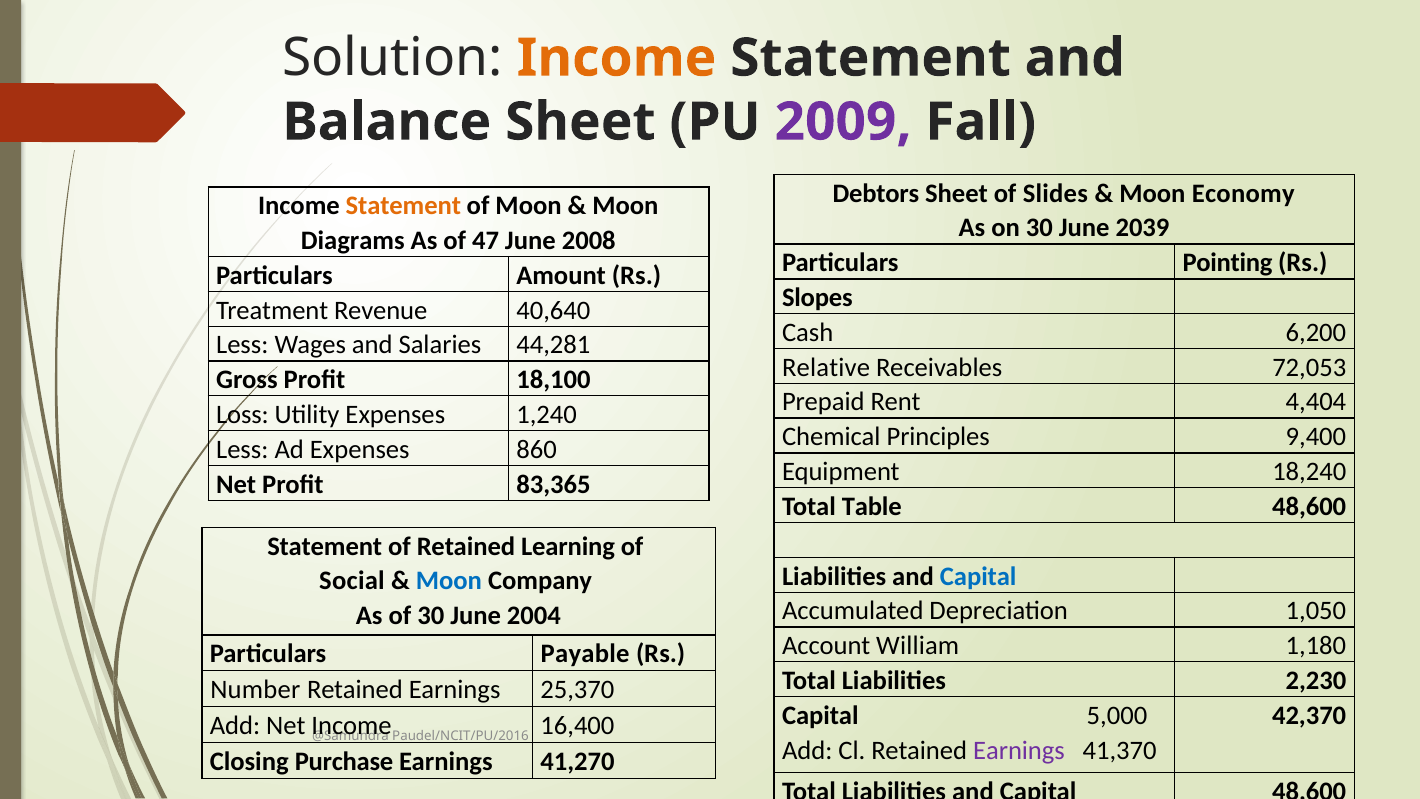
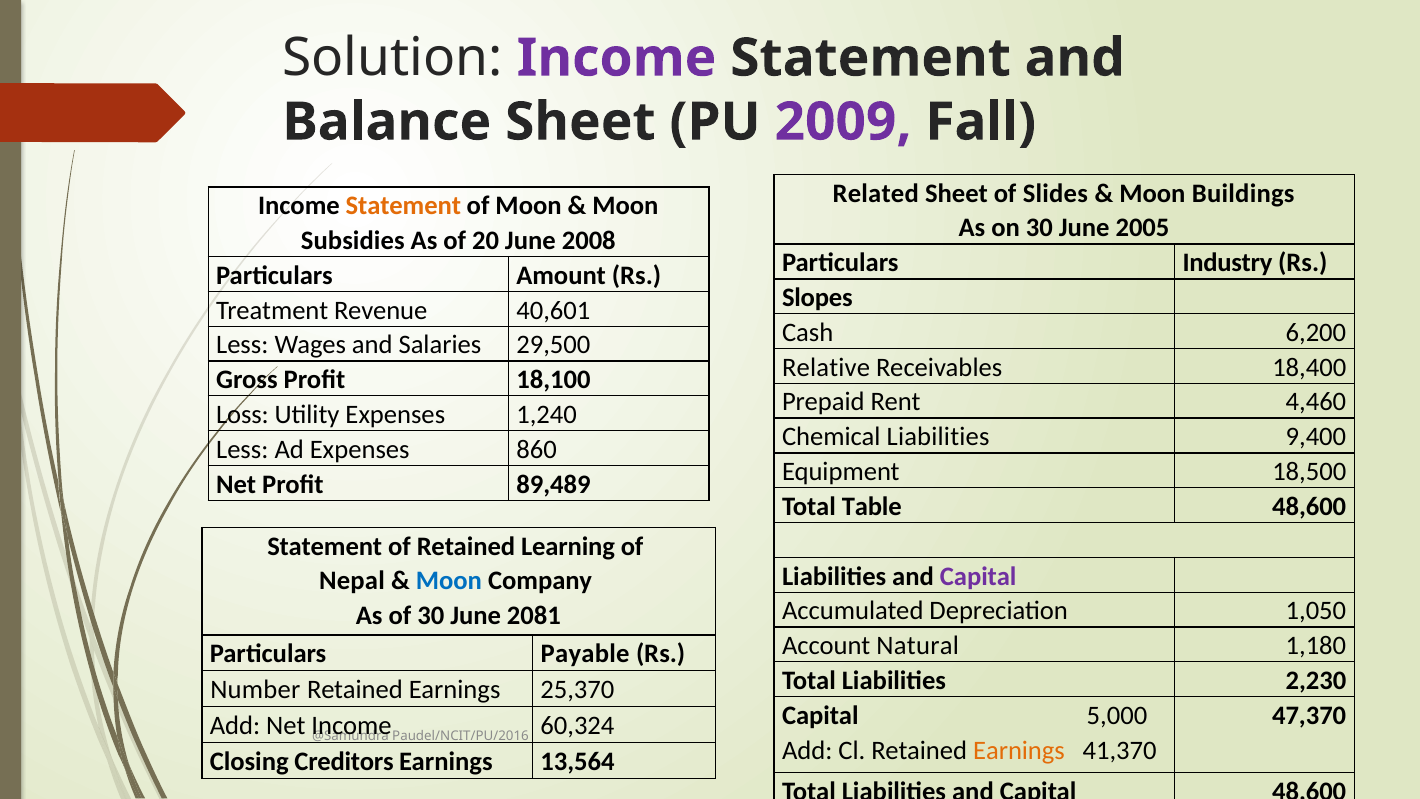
Income colour: orange -> purple (617, 58)
Debtors: Debtors -> Related (876, 193)
Economy: Economy -> Buildings (1243, 193)
2039: 2039 -> 2005 (1142, 228)
Diagrams: Diagrams -> Subsidies (353, 241)
47: 47 -> 20 (486, 241)
Pointing: Pointing -> Industry (1228, 263)
40,640: 40,640 -> 40,601 (553, 310)
44,281: 44,281 -> 29,500 (553, 345)
72,053: 72,053 -> 18,400 (1309, 367)
4,404: 4,404 -> 4,460 (1316, 402)
Chemical Principles: Principles -> Liabilities (938, 437)
18,240: 18,240 -> 18,500 (1309, 472)
83,365: 83,365 -> 89,489 (553, 484)
Capital colour: blue -> purple (978, 576)
Social: Social -> Nepal (352, 581)
2004: 2004 -> 2081 (534, 616)
William: William -> Natural (918, 646)
42,370: 42,370 -> 47,370 (1309, 715)
16,400: 16,400 -> 60,324 (577, 725)
Earnings colour: purple -> orange (1019, 750)
Purchase: Purchase -> Creditors (344, 761)
41,270: 41,270 -> 13,564 (578, 761)
